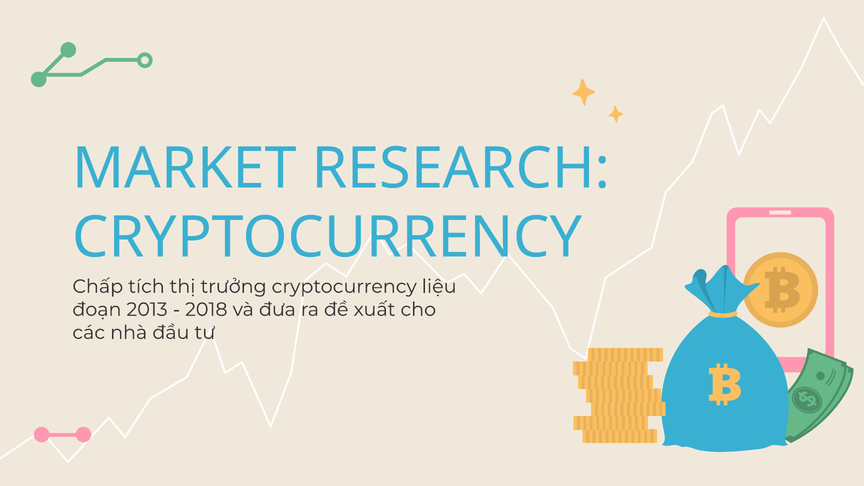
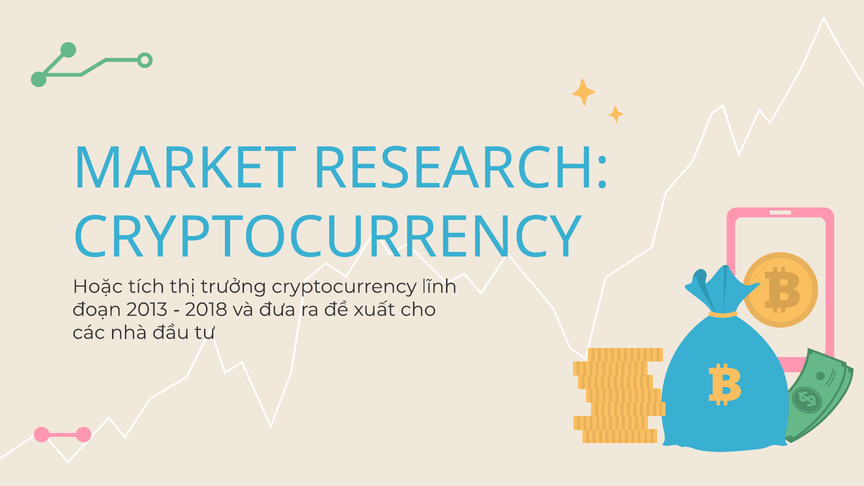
Chấp: Chấp -> Hoặc (98, 287)
liệu: liệu -> lĩnh (439, 287)
